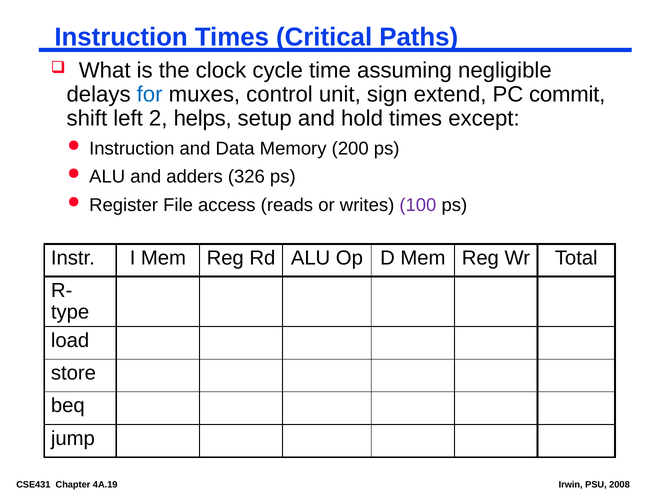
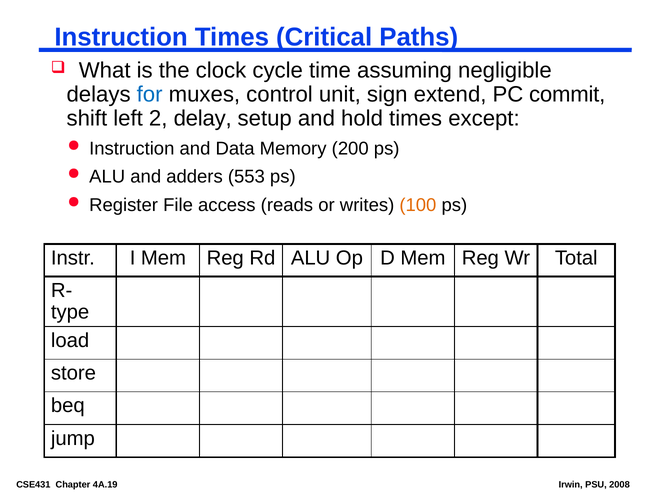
helps: helps -> delay (203, 118)
326: 326 -> 553 (246, 177)
100 colour: purple -> orange (418, 205)
